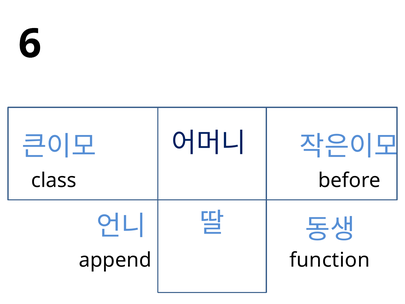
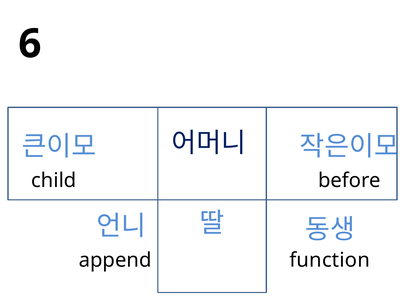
class: class -> child (54, 180)
